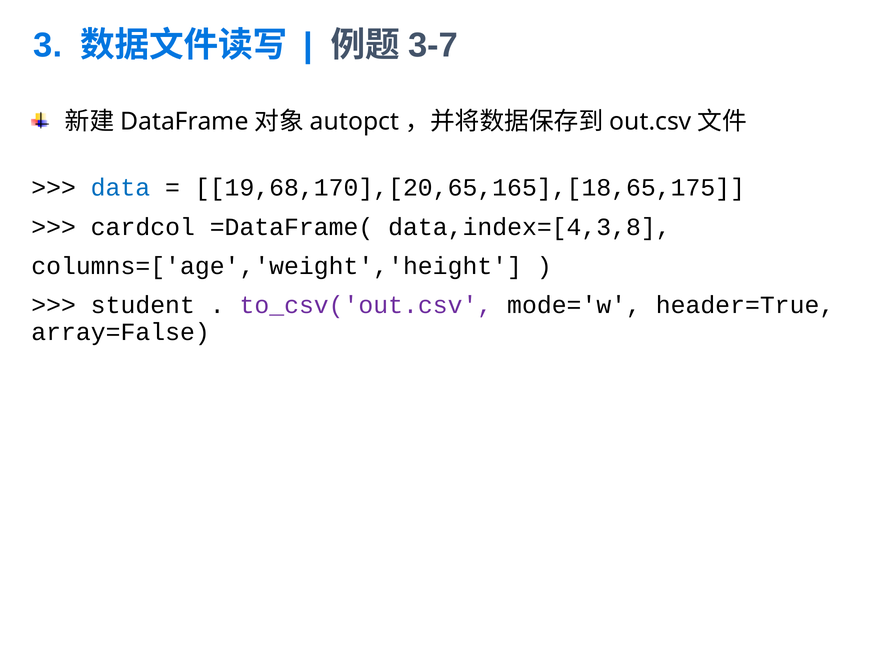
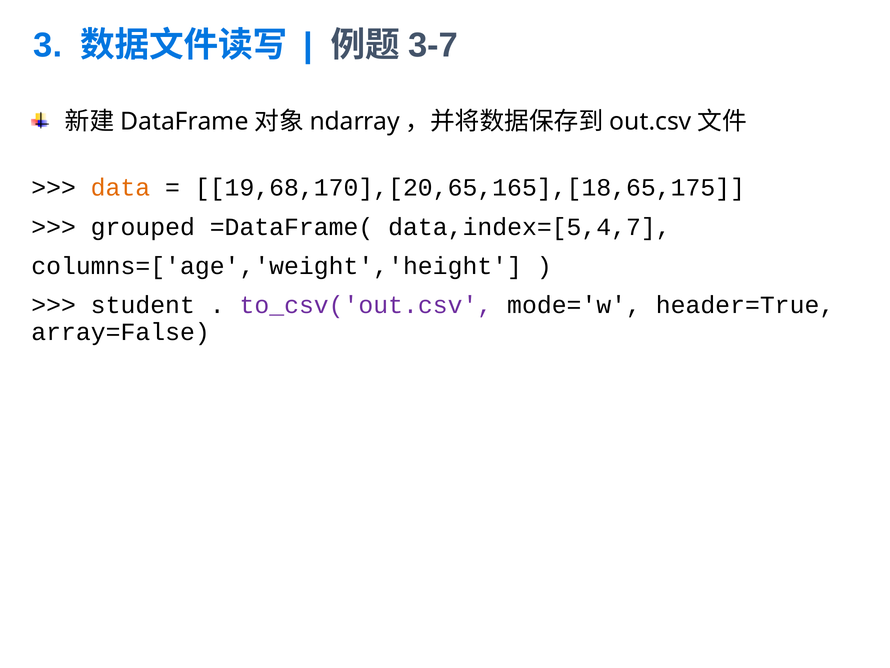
autopct: autopct -> ndarray (355, 121)
data colour: blue -> orange (120, 188)
cardcol: cardcol -> grouped (143, 227)
data,index=[4,3,8: data,index=[4,3,8 -> data,index=[5,4,7 (529, 227)
